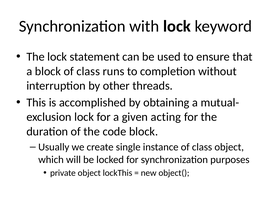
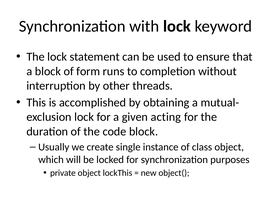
block of class: class -> form (88, 71)
